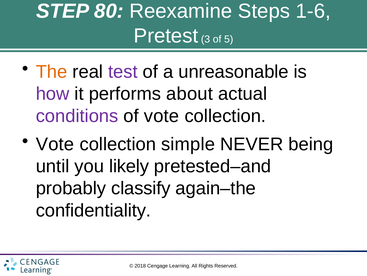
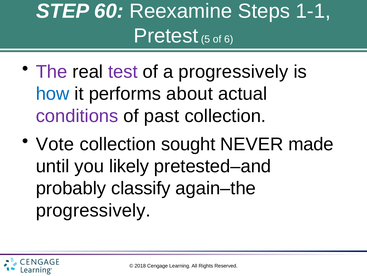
80: 80 -> 60 (109, 11)
1-6: 1-6 -> 1-1 (313, 11)
3: 3 -> 5 (206, 39)
5: 5 -> 6 (229, 39)
The colour: orange -> purple (52, 72)
a unreasonable: unreasonable -> progressively (233, 72)
how colour: purple -> blue (53, 94)
of vote: vote -> past (162, 116)
simple: simple -> sought (188, 144)
being: being -> made (311, 144)
confidentiality: confidentiality -> progressively (93, 210)
